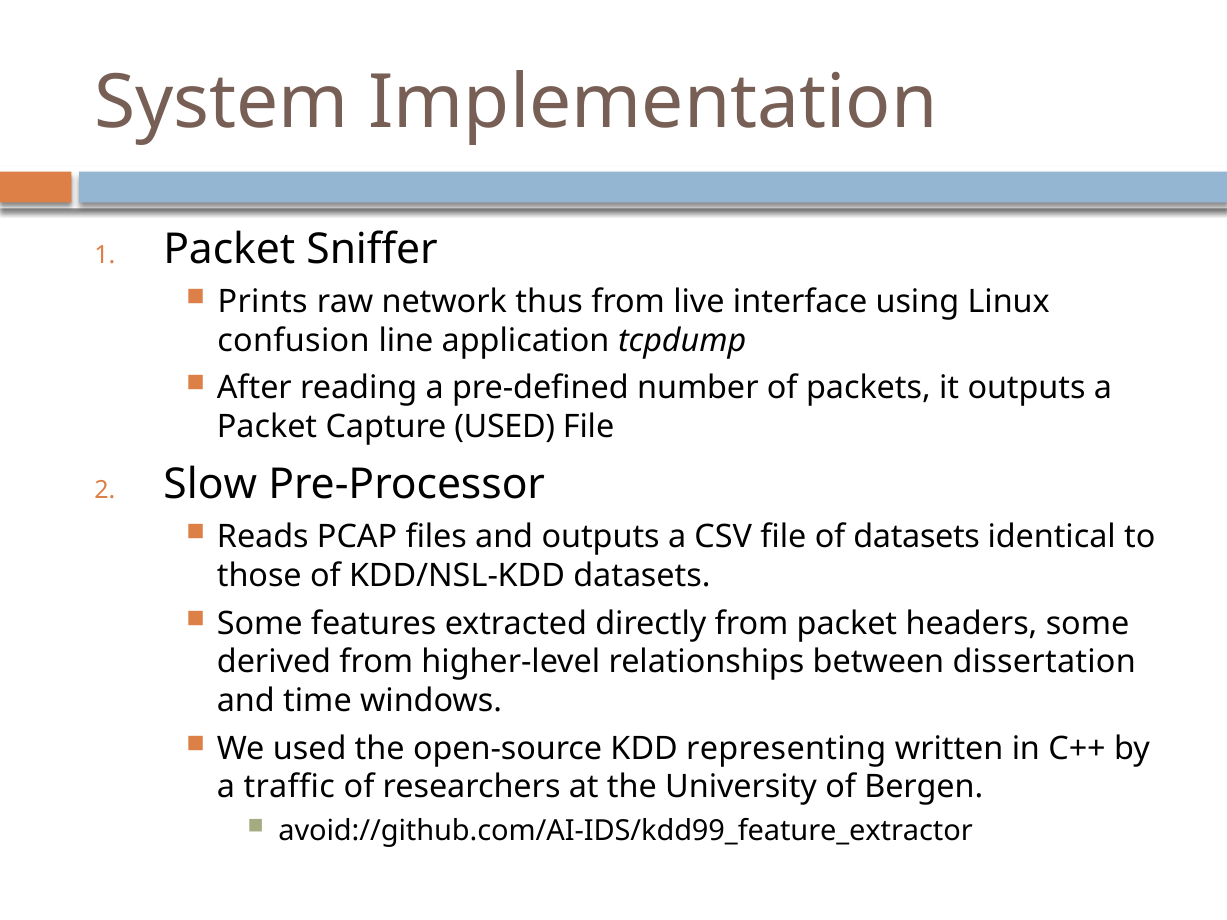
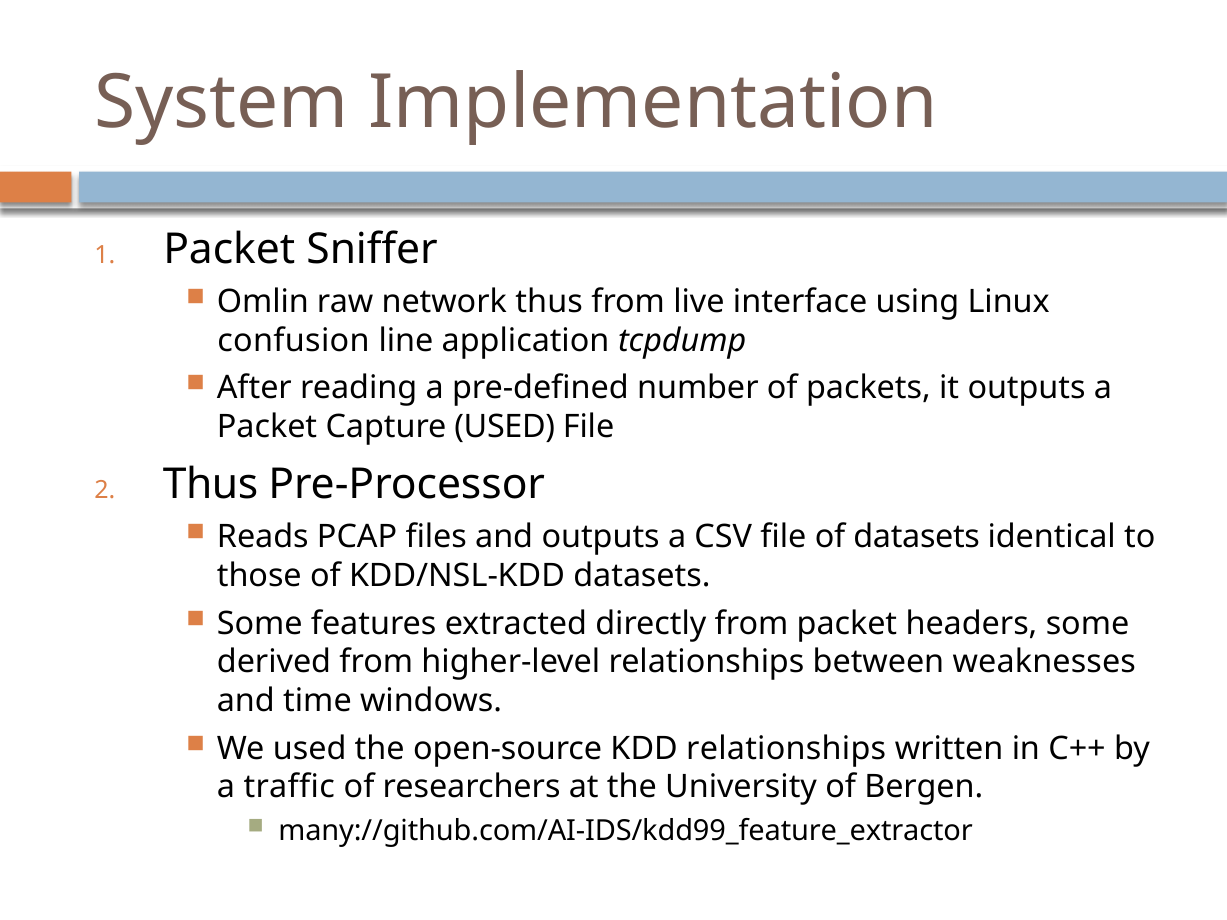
Prints: Prints -> Omlin (263, 302)
Slow: Slow -> Thus (211, 485)
dissertation: dissertation -> weaknesses (1044, 662)
KDD representing: representing -> relationships (786, 749)
avoid://github.com/AI-IDS/kdd99_feature_extractor: avoid://github.com/AI-IDS/kdd99_feature_extractor -> many://github.com/AI-IDS/kdd99_feature_extractor (626, 831)
